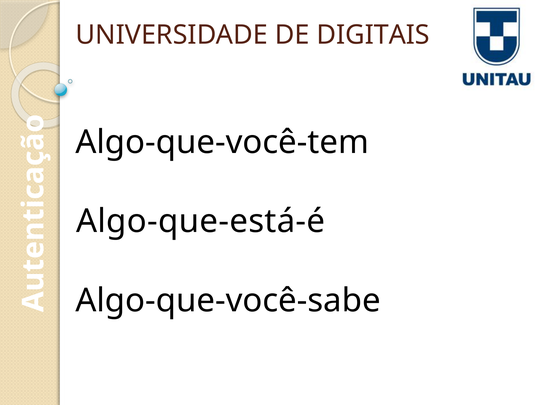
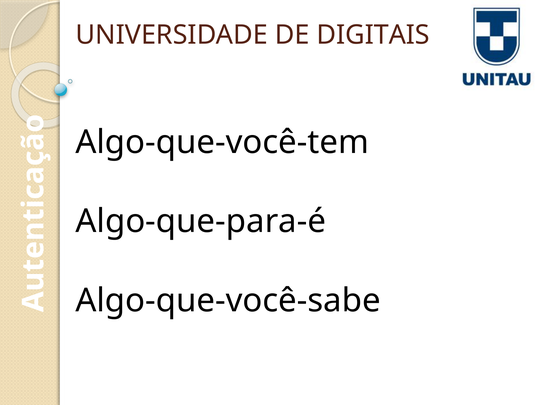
Algo-que-está-é: Algo-que-está-é -> Algo-que-para-é (201, 221)
